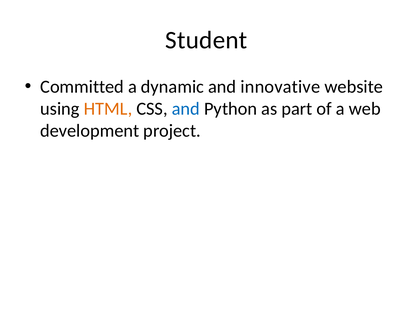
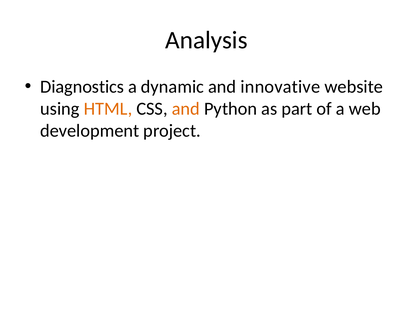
Student: Student -> Analysis (206, 40)
Committed: Committed -> Diagnostics (82, 87)
and colour: blue -> orange (186, 109)
